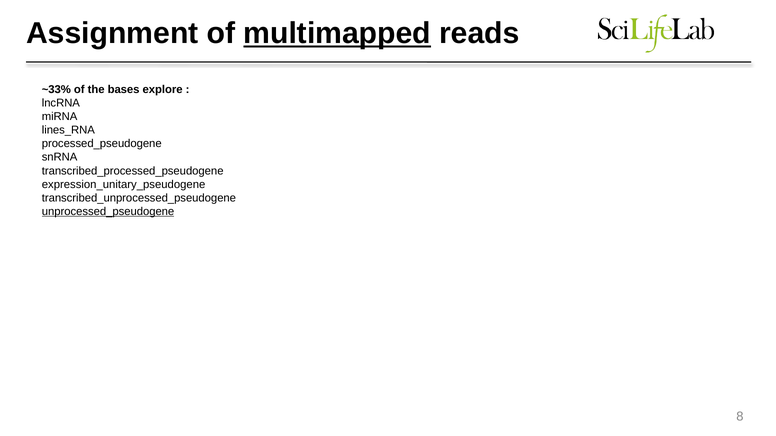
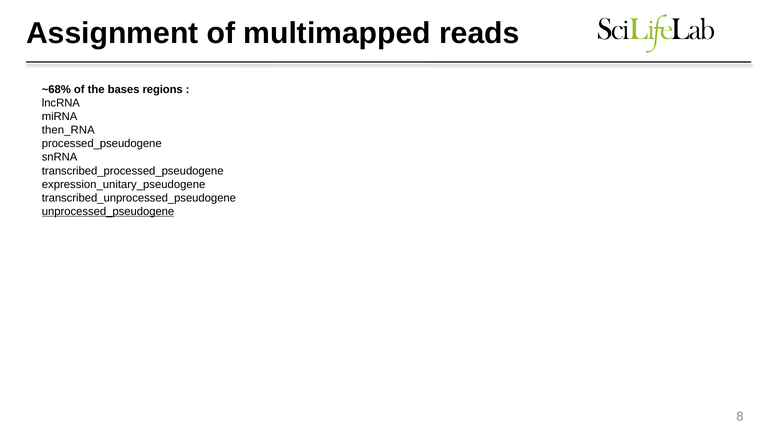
multimapped underline: present -> none (337, 33)
~33%: ~33% -> ~68% (56, 90)
explore: explore -> regions (163, 90)
lines_RNA: lines_RNA -> then_RNA (68, 130)
